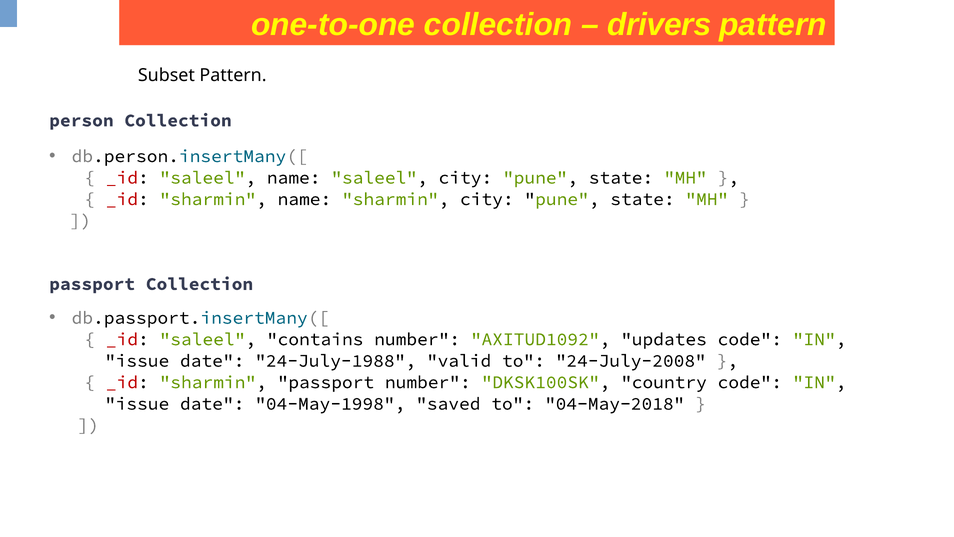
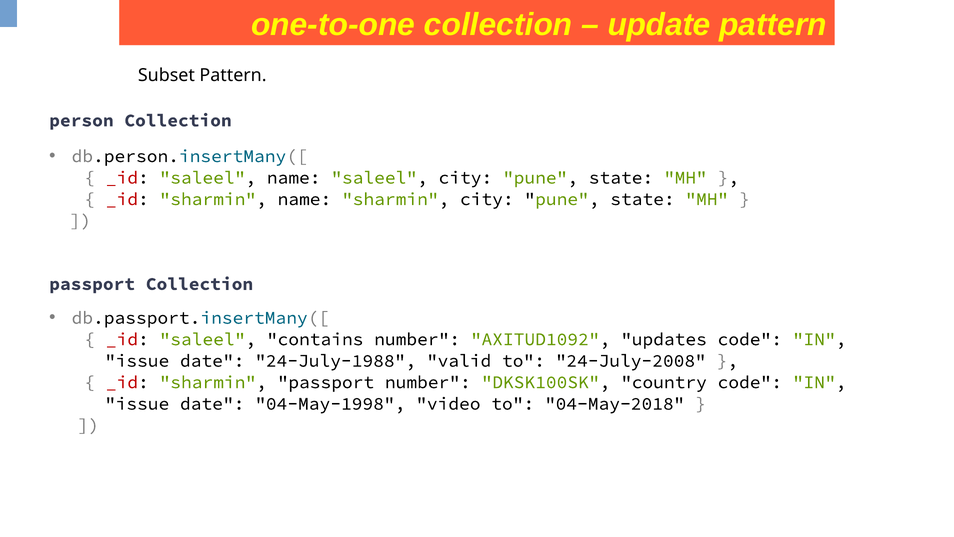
drivers: drivers -> update (659, 25)
saved: saved -> video (448, 403)
